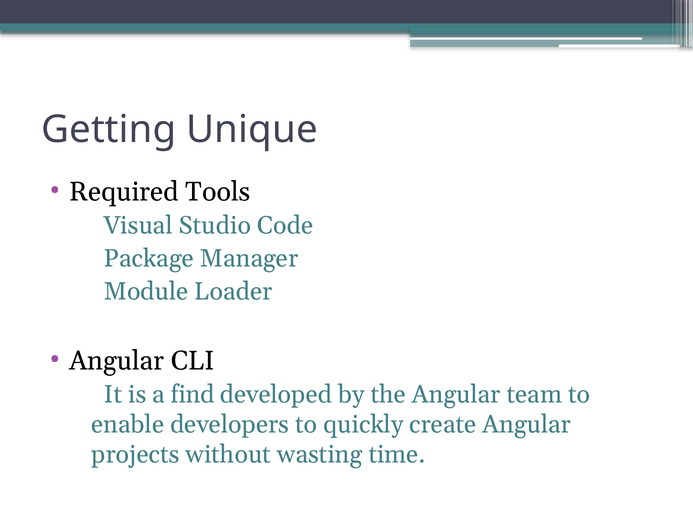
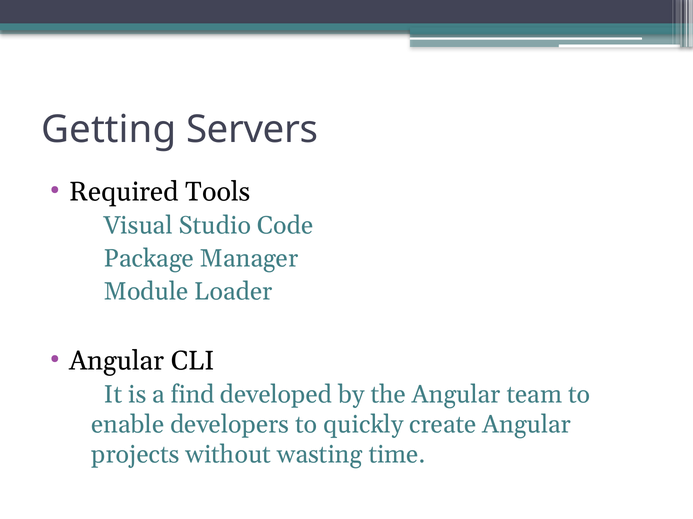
Unique: Unique -> Servers (252, 130)
